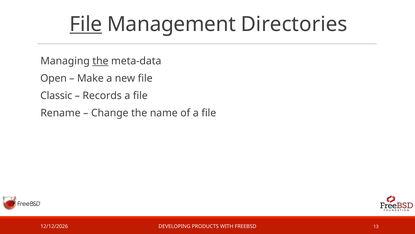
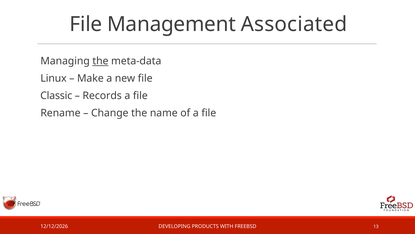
File underline: present -> none (86, 24)
Directories: Directories -> Associated (294, 24)
Open: Open -> Linux (54, 78)
